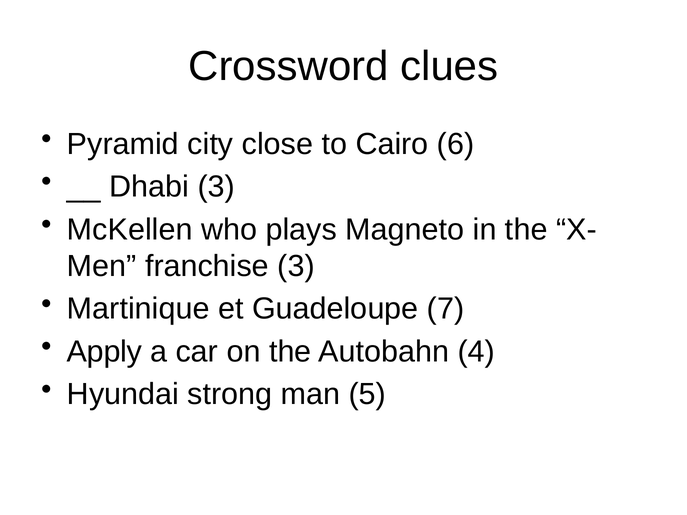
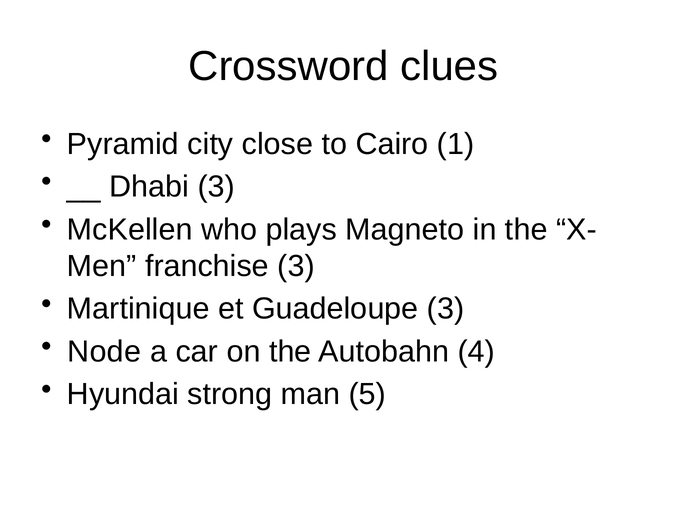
6: 6 -> 1 (456, 144)
Guadeloupe 7: 7 -> 3 (446, 309)
Apply: Apply -> Node (104, 352)
